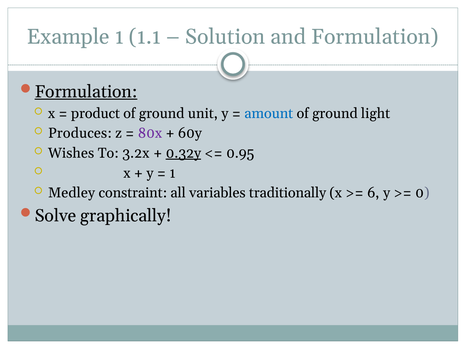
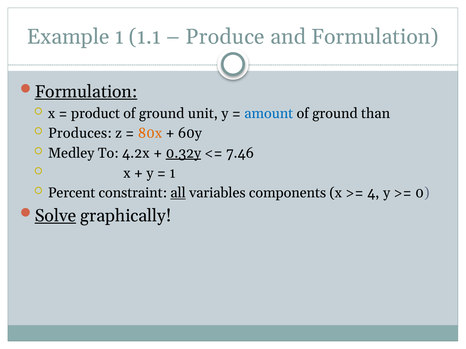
Solution: Solution -> Produce (225, 37)
light: light -> than (376, 113)
80x colour: purple -> orange (150, 133)
Wishes: Wishes -> Medley (71, 153)
3.2x: 3.2x -> 4.2x (136, 153)
0.95: 0.95 -> 7.46 (240, 153)
Medley: Medley -> Percent (72, 193)
all underline: none -> present (178, 193)
traditionally: traditionally -> components (288, 193)
6: 6 -> 4 (373, 193)
Solve underline: none -> present (55, 216)
